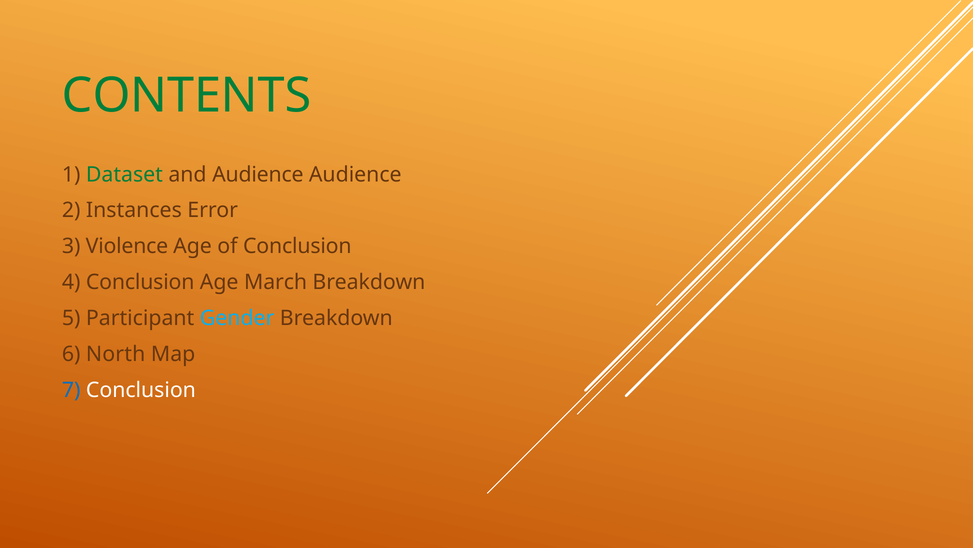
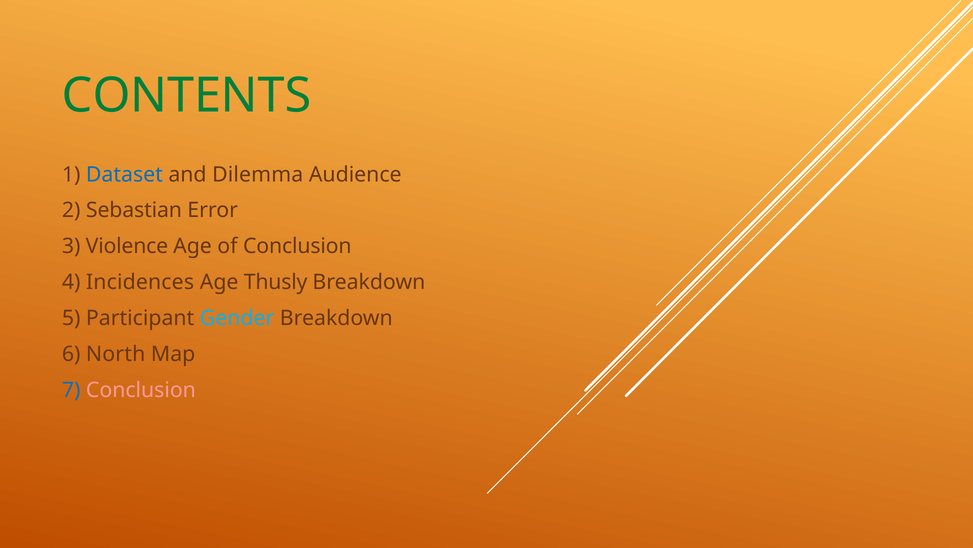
Dataset colour: green -> blue (124, 174)
and Audience: Audience -> Dilemma (258, 174)
Instances: Instances -> Sebastian (134, 210)
4 Conclusion: Conclusion -> Incidences (140, 282)
March: March -> Thusly (276, 282)
Conclusion colour: white -> pink (141, 390)
